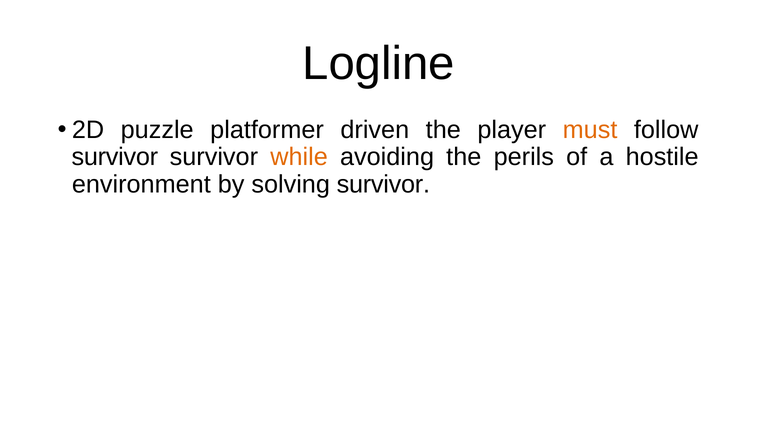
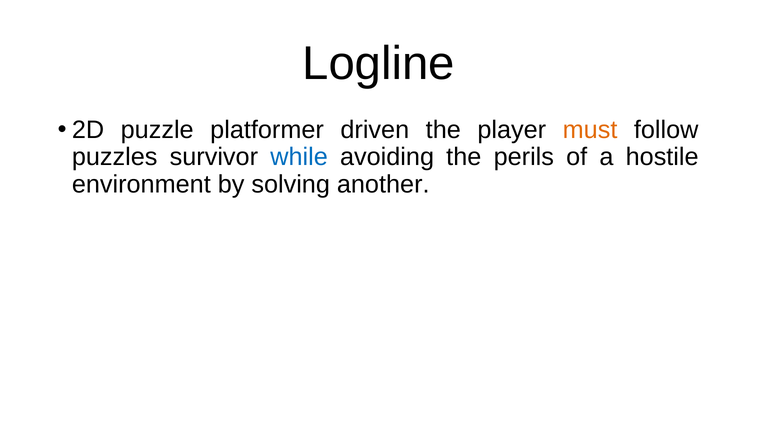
survivor: survivor -> puzzles (115, 157)
while colour: orange -> blue (299, 157)
solving survivor: survivor -> another (383, 184)
